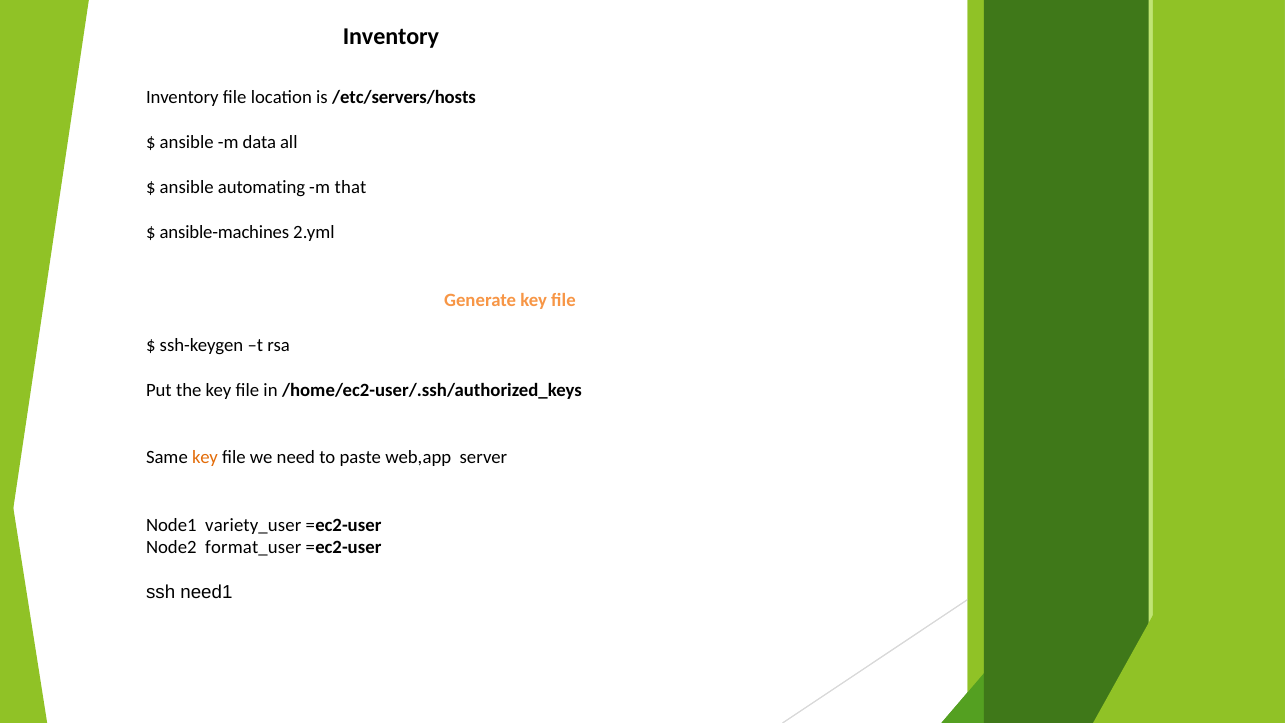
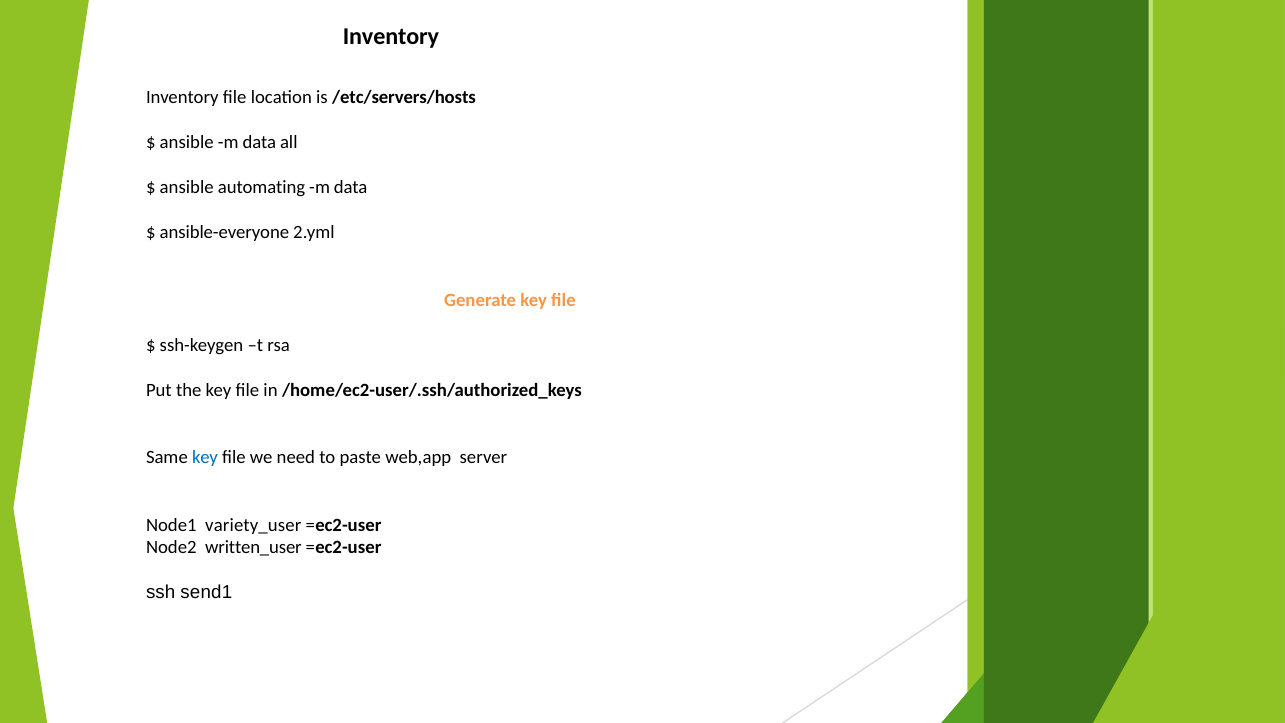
that: that -> data (351, 188)
ansible-machines: ansible-machines -> ansible-everyone (224, 233)
key colour: orange -> blue (205, 458)
format_user: format_user -> written_user (253, 548)
need1: need1 -> send1 (206, 593)
